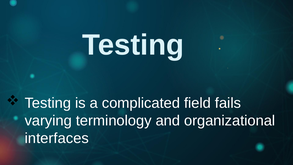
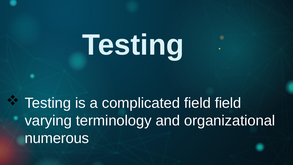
field fails: fails -> field (228, 103)
interfaces: interfaces -> numerous (57, 138)
